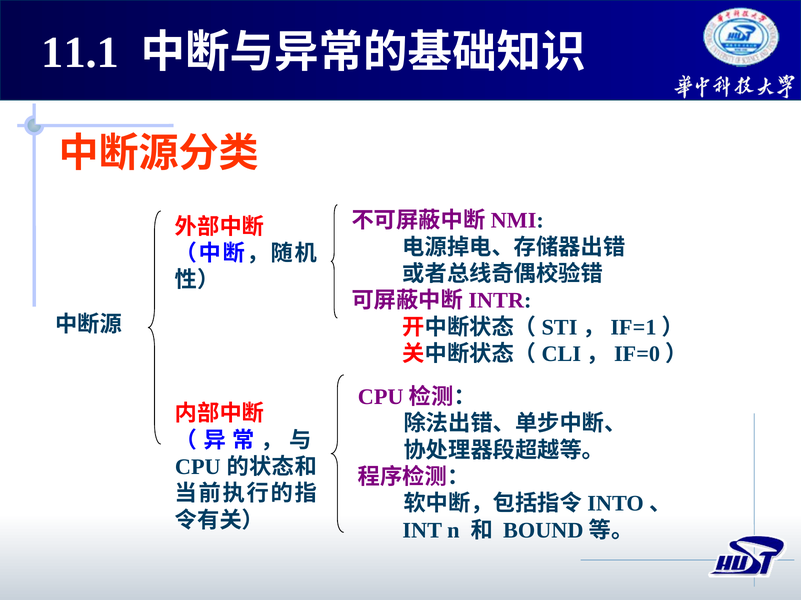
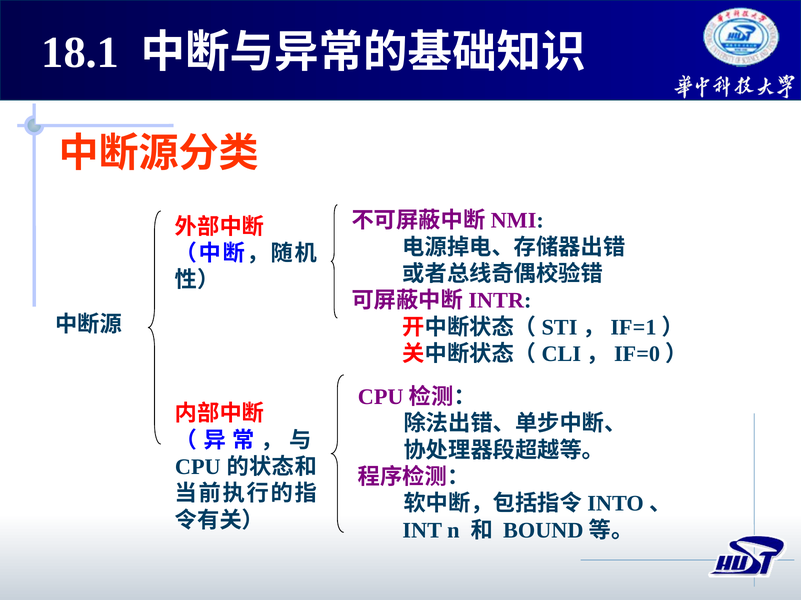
11.1: 11.1 -> 18.1 (80, 52)
